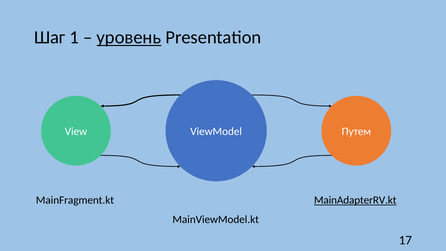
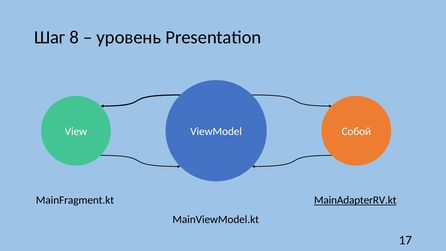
1: 1 -> 8 (74, 37)
уровень underline: present -> none (129, 37)
Путем: Путем -> Собой (356, 131)
